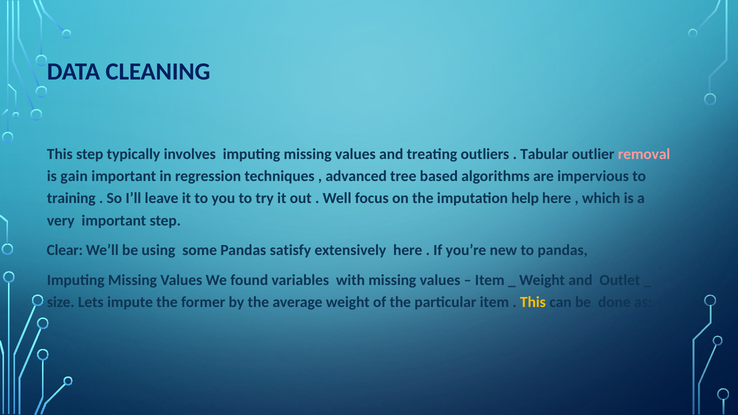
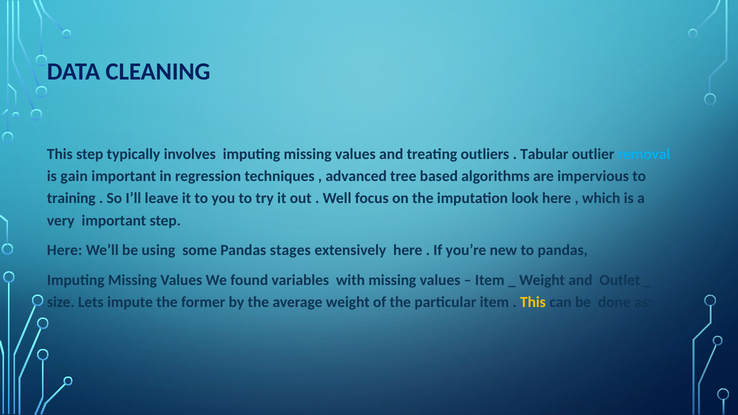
removal colour: pink -> light blue (644, 154)
help: help -> look (525, 198)
Clear: Clear -> Here (65, 250)
satisfy: satisfy -> stages (290, 250)
